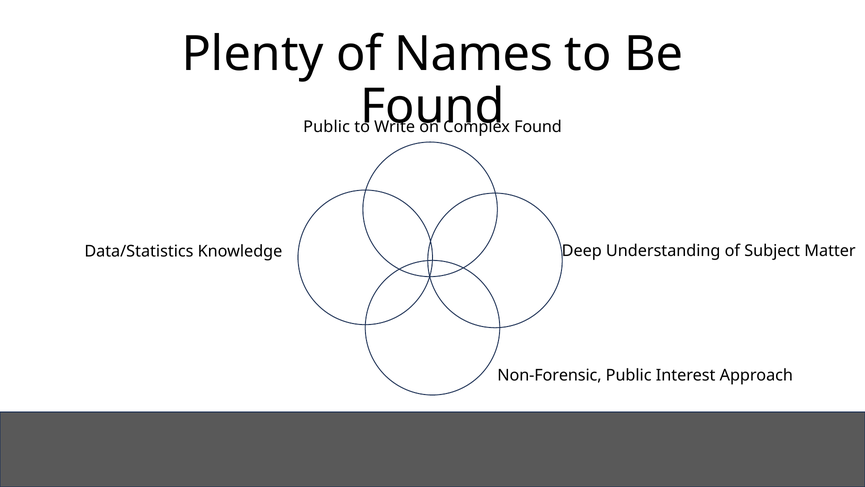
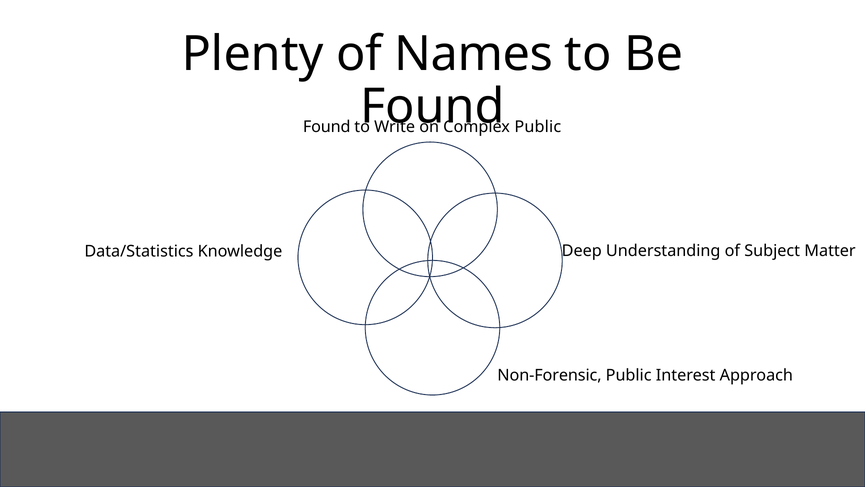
Public: Public -> Found (327, 127)
Found: Found -> Public (538, 127)
